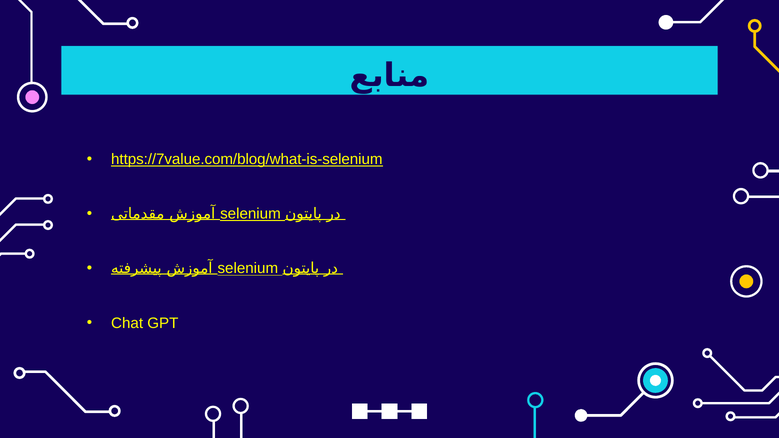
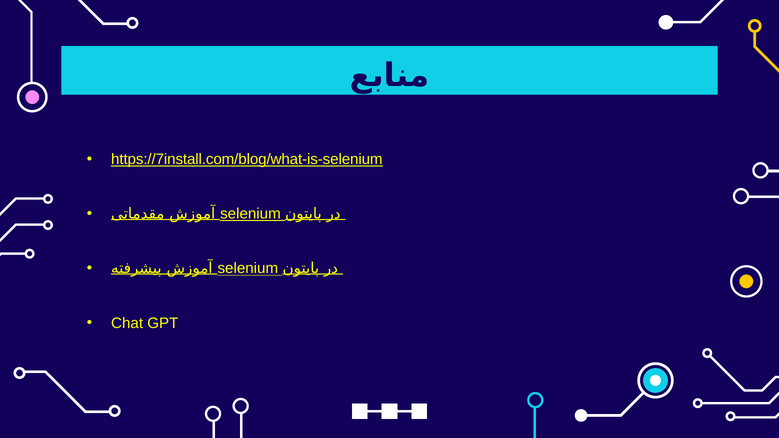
https://7value.com/blog/what-is-selenium: https://7value.com/blog/what-is-selenium -> https://7install.com/blog/what-is-selenium (247, 159)
